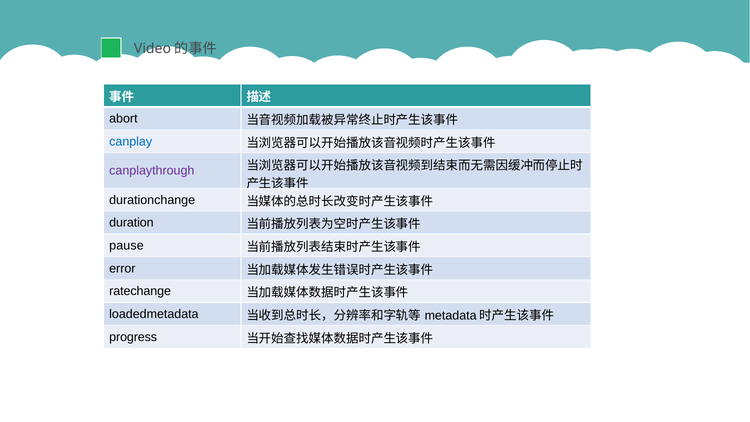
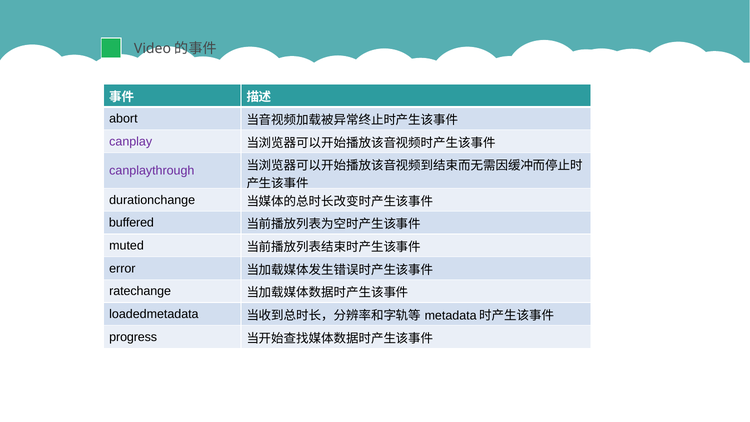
canplay colour: blue -> purple (131, 141)
duration: duration -> buffered (131, 223)
pause: pause -> muted (127, 246)
